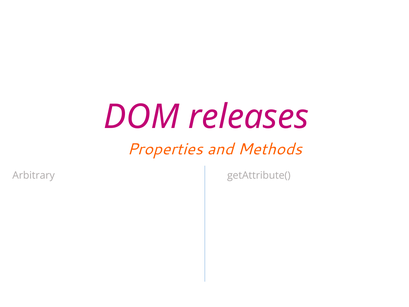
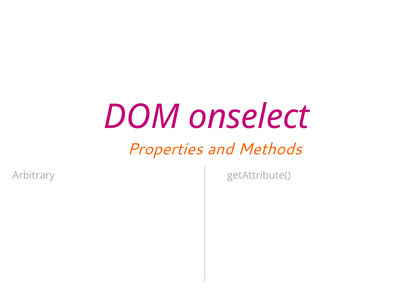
releases: releases -> onselect (249, 117)
